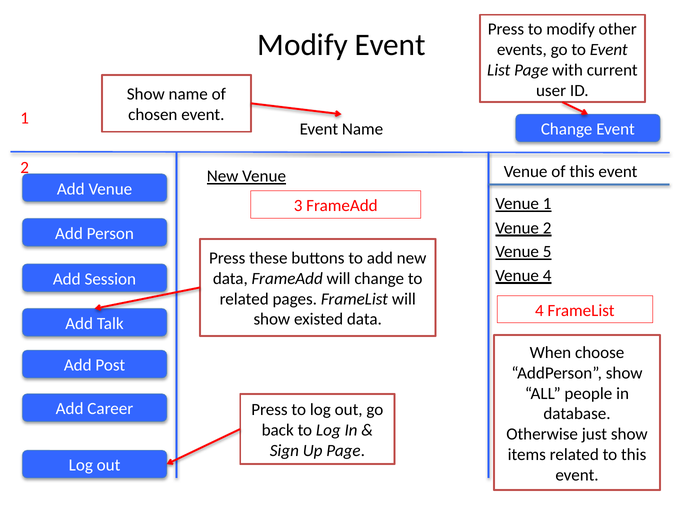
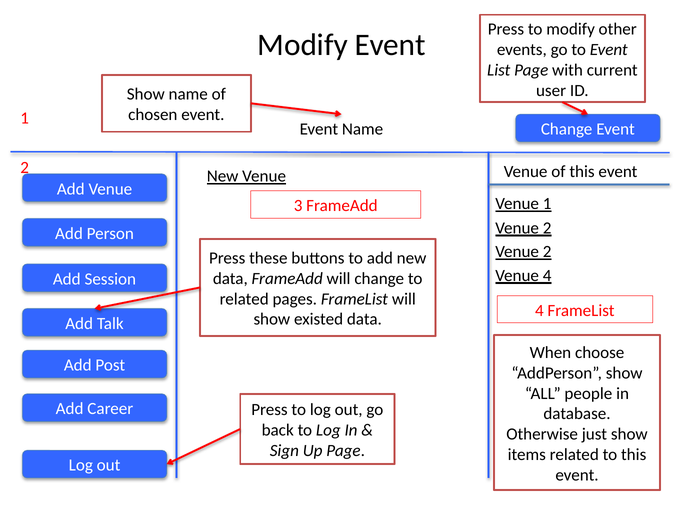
5: 5 -> 2 (547, 252)
